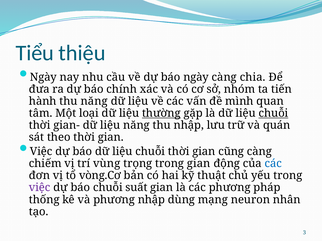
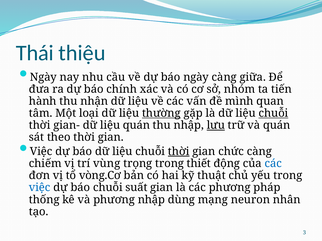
Tiểu: Tiểu -> Thái (35, 53)
chia: chia -> giữa (253, 77)
thu năng: năng -> nhận (94, 101)
liệu năng: năng -> quán (136, 126)
lưu underline: none -> present (216, 126)
thời underline: none -> present (179, 152)
cũng: cũng -> chức (231, 152)
trong gian: gian -> thiết (199, 164)
việc colour: purple -> blue (40, 188)
